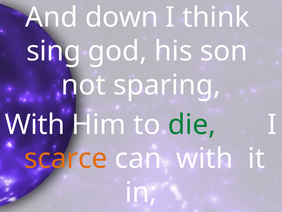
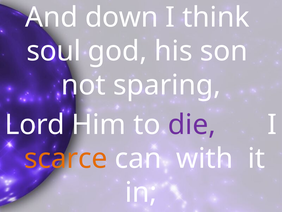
sing: sing -> soul (54, 51)
With: With -> Lord (35, 124)
die colour: green -> purple (192, 124)
